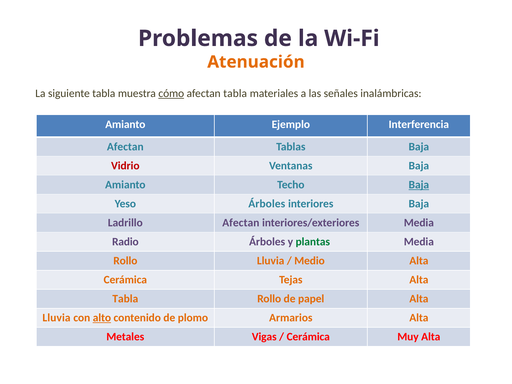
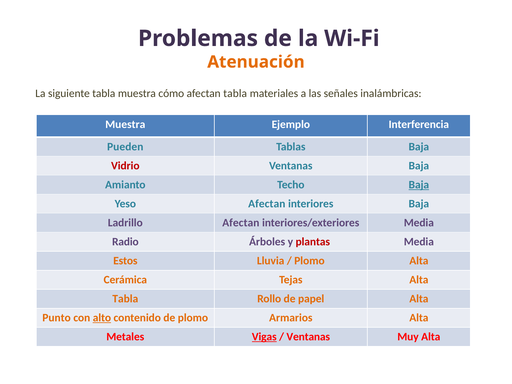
cómo underline: present -> none (171, 93)
Amianto: Amianto -> Muestra (125, 124)
Afectan: Afectan -> Pueden (125, 147)
Yeso Árboles: Árboles -> Afectan (267, 204)
plantas colour: green -> red (313, 242)
Rollo: Rollo -> Estos (125, 261)
Medio: Medio -> Plomo (309, 261)
Lluvia: Lluvia -> Punto (57, 318)
Vigas underline: none -> present (264, 337)
Cerámica: Cerámica -> Ventanas (308, 337)
